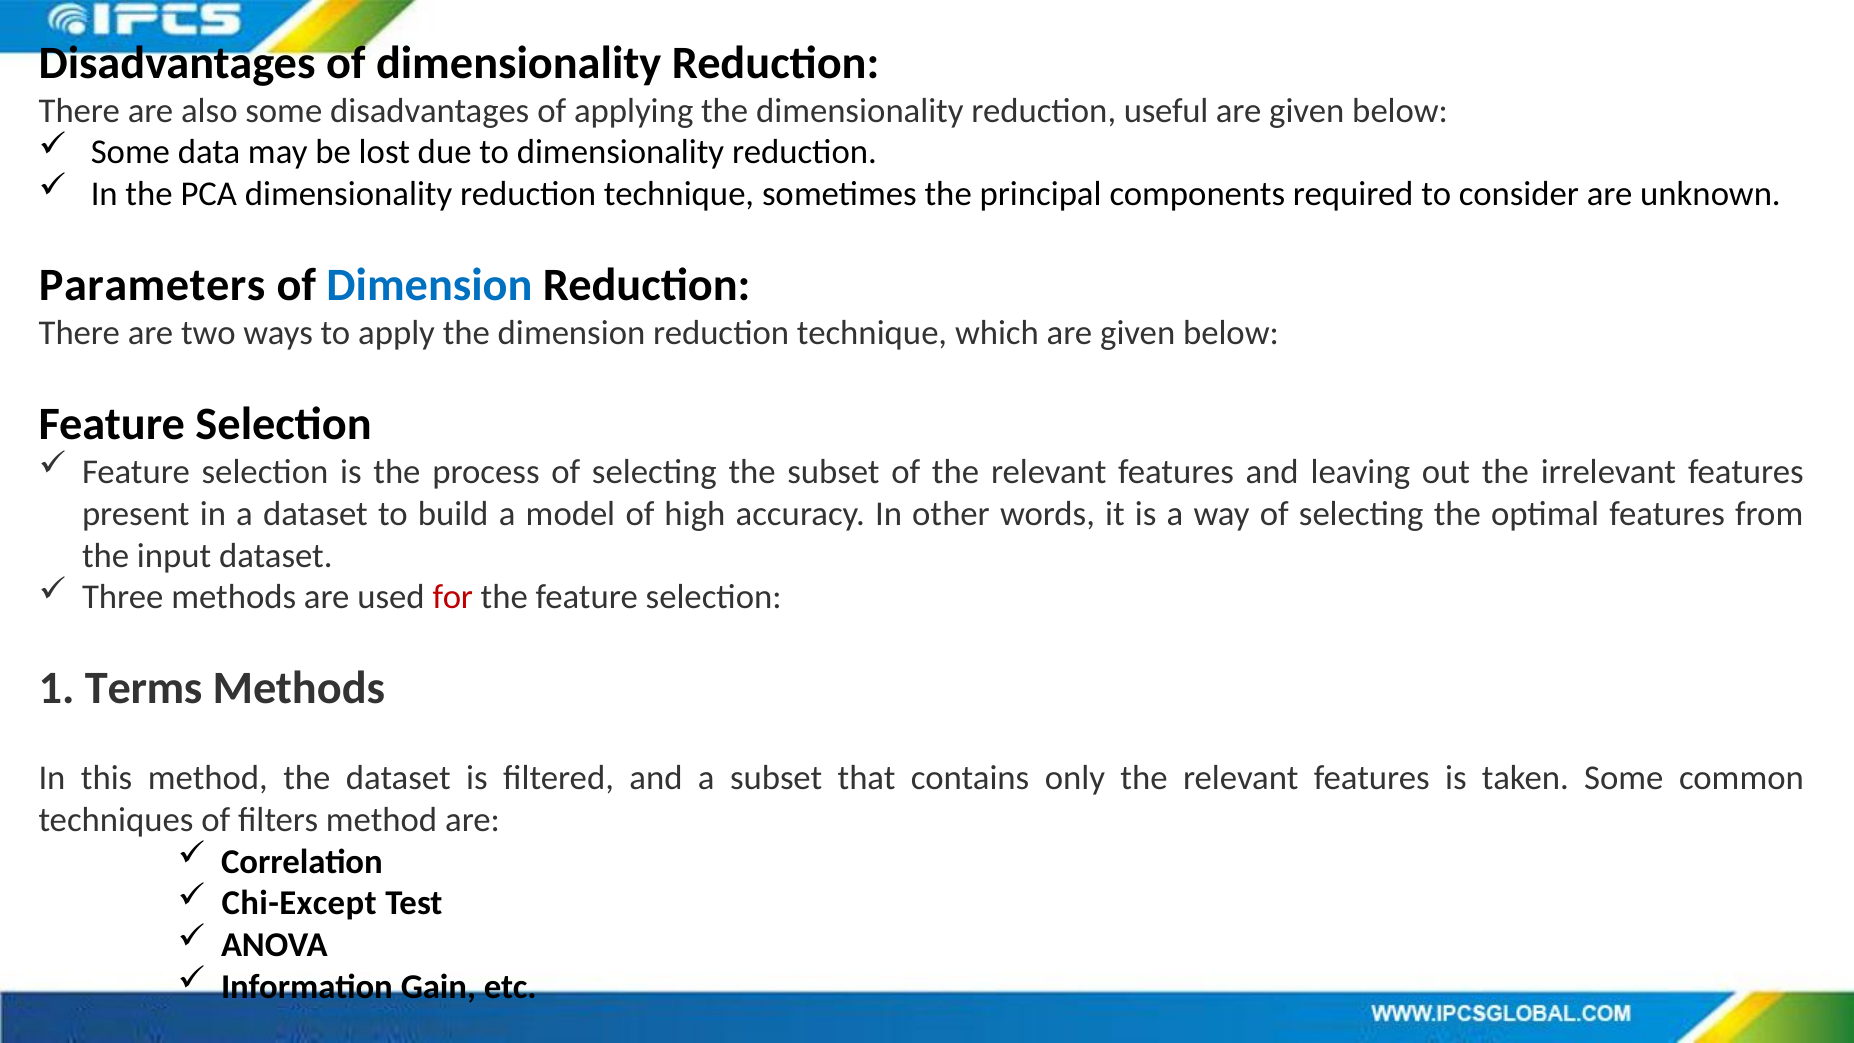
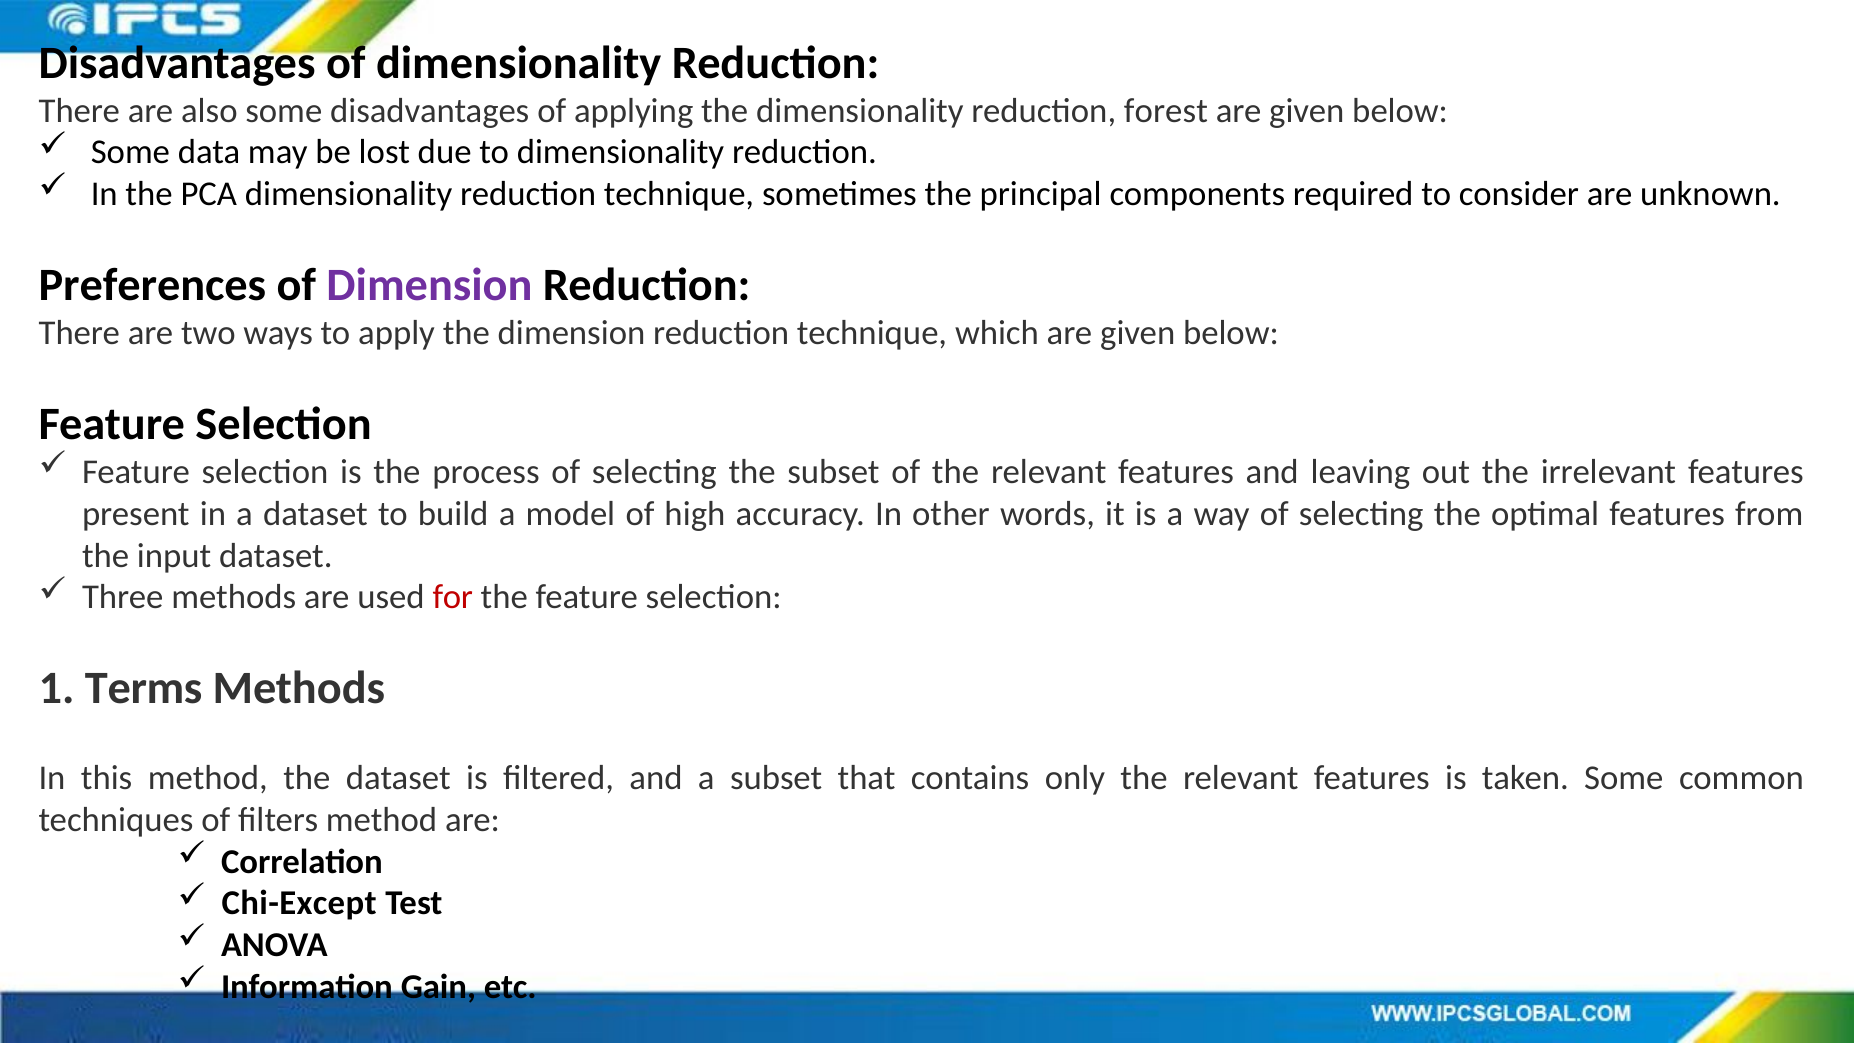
useful: useful -> forest (1166, 111)
Parameters: Parameters -> Preferences (152, 285)
Dimension colour: blue -> purple (429, 285)
